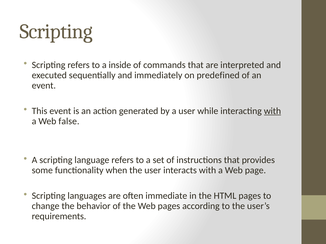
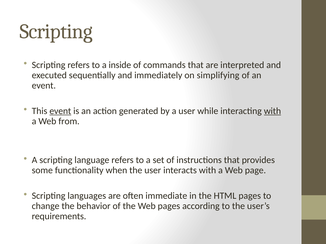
predefined: predefined -> simplifying (218, 75)
event underline: none -> present (60, 111)
false: false -> from (69, 121)
